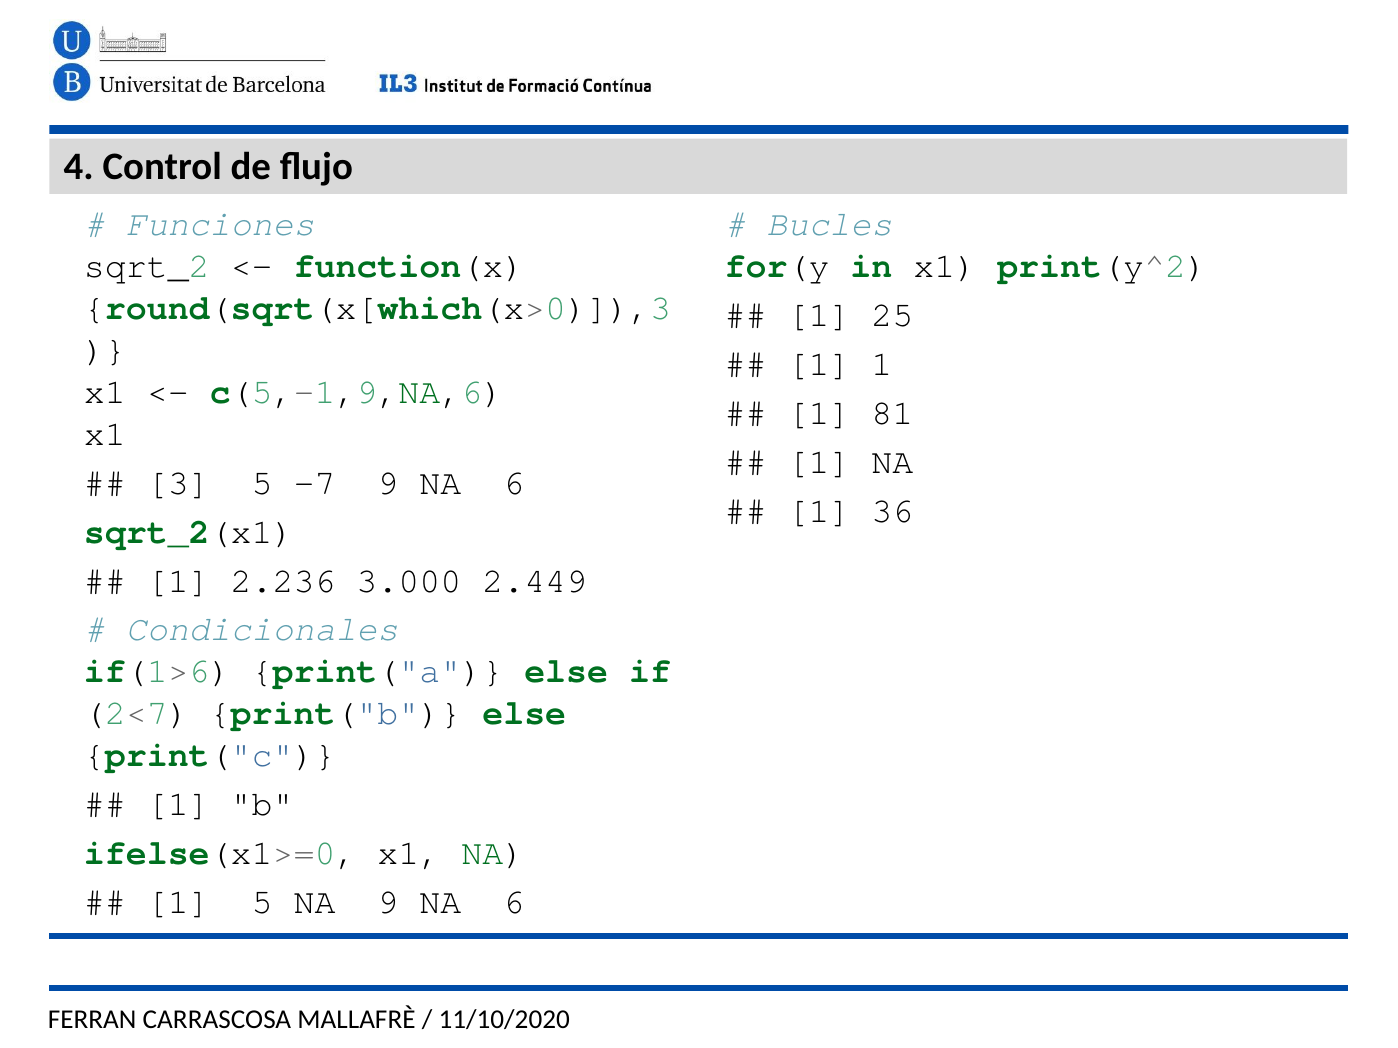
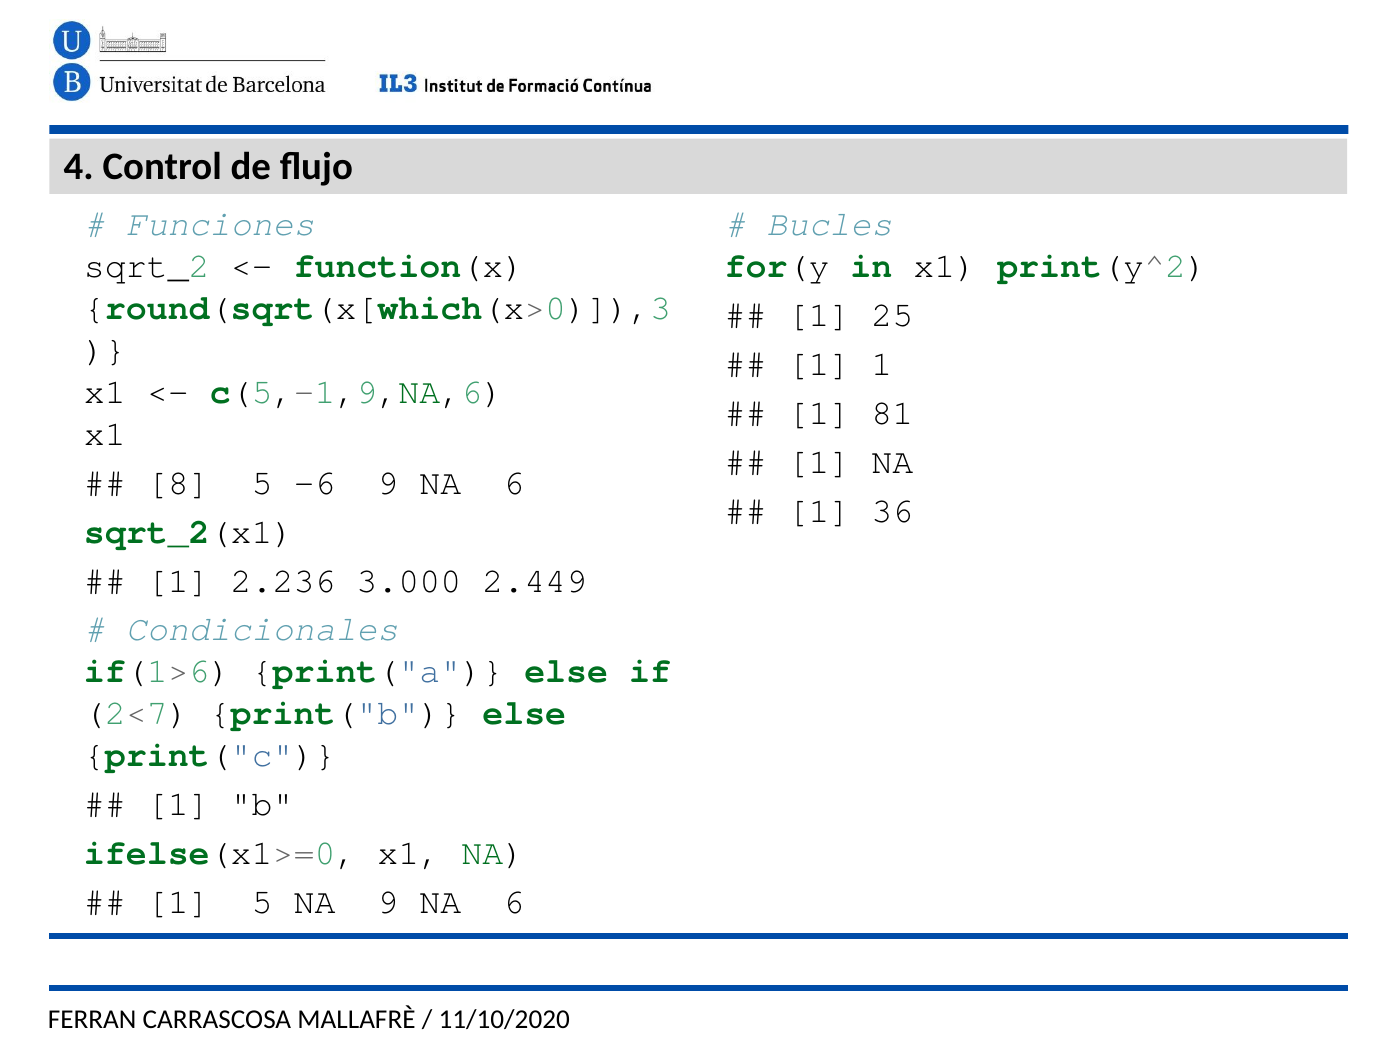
3: 3 -> 8 (178, 483)
-7: -7 -> -6 (315, 483)
